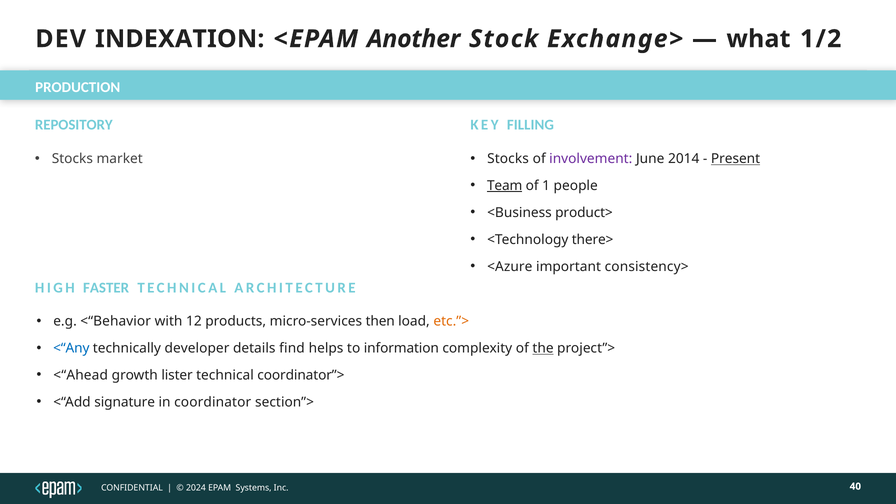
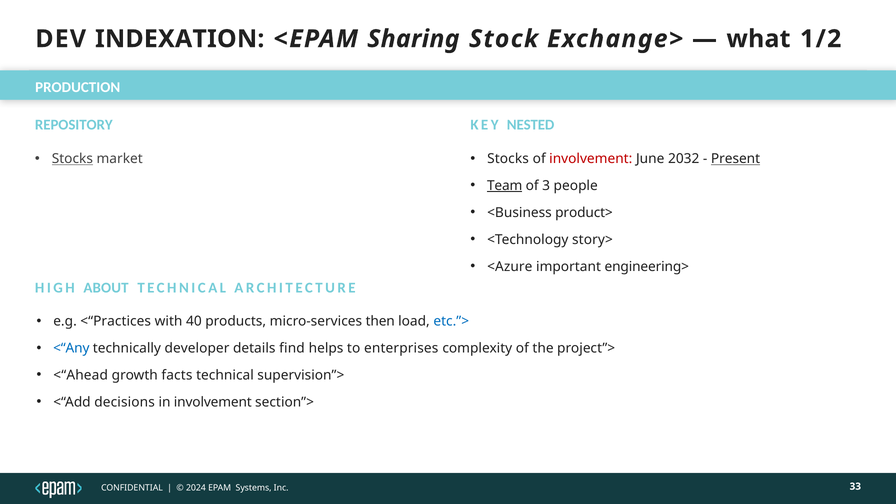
Another: Another -> Sharing (413, 39)
FILLING: FILLING -> NESTED (531, 125)
Stocks underline: none -> present (72, 159)
involvement colour: purple -> red (591, 159)
2014: 2014 -> 2032 (684, 159)
1: 1 -> 3 (546, 186)
there>: there> -> story> (592, 240)
consistency>: consistency> -> engineering> (647, 267)
FASTER: FASTER -> ABOUT (106, 288)
<“Behavior: <“Behavior -> <“Practices (116, 321)
12: 12 -> 40 (194, 321)
etc.”> colour: orange -> blue (451, 321)
information: information -> enterprises (401, 348)
the underline: present -> none (543, 348)
lister: lister -> facts (177, 375)
coordinator”>: coordinator”> -> supervision”> (301, 375)
signature: signature -> decisions (125, 402)
in coordinator: coordinator -> involvement (213, 402)
40: 40 -> 33 (855, 486)
